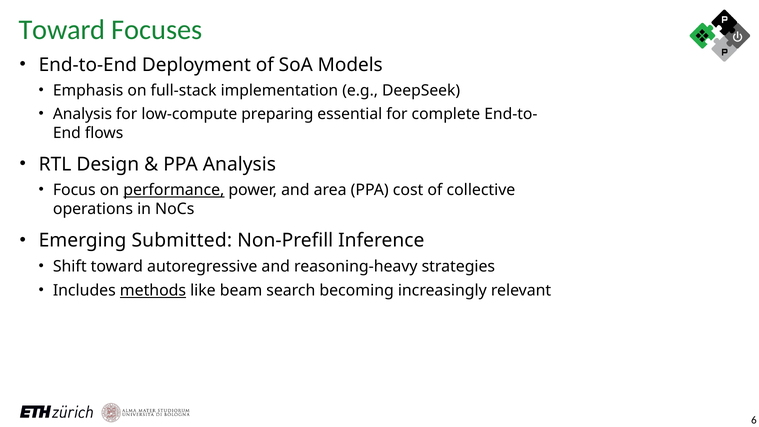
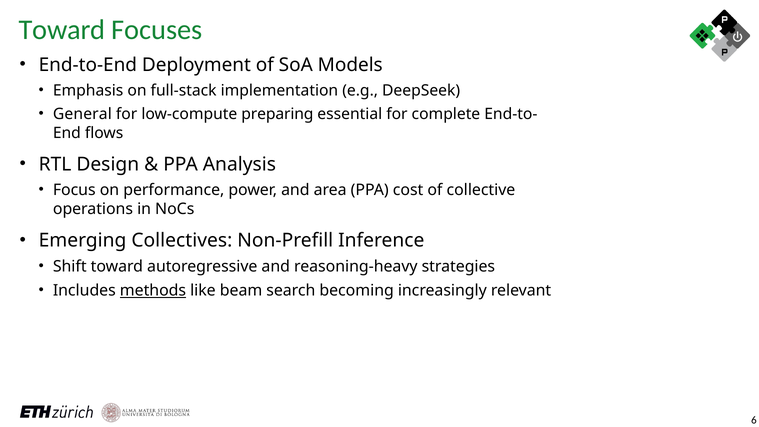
Analysis: Analysis -> General (82, 114)
performance underline: present -> none (174, 190)
Submitted: Submitted -> Collectives (182, 240)
